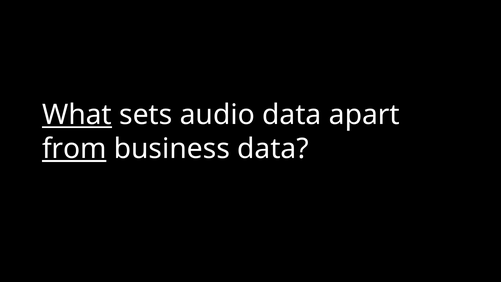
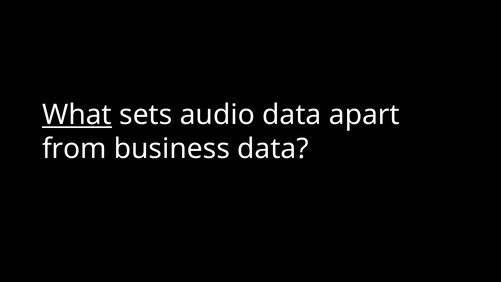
from underline: present -> none (74, 149)
